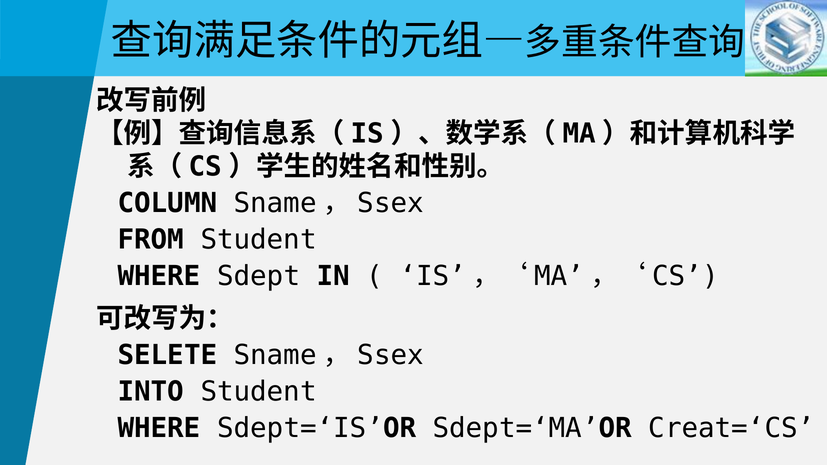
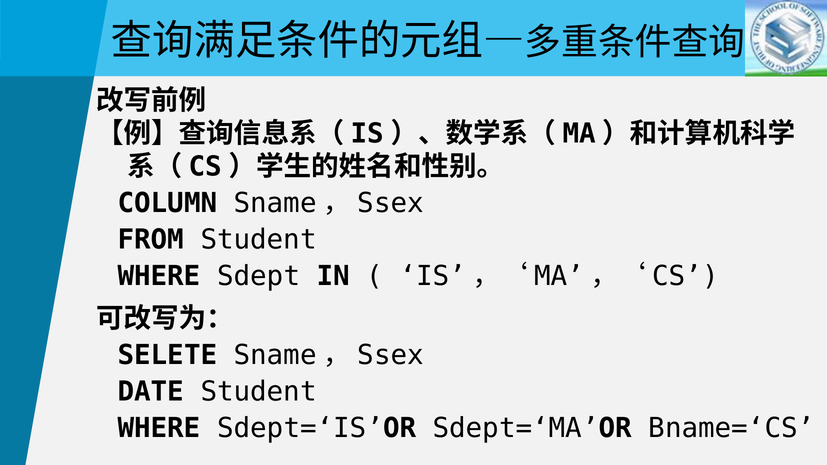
INTO: INTO -> DATE (151, 392)
Creat=‘CS: Creat=‘CS -> Bname=‘CS (731, 428)
